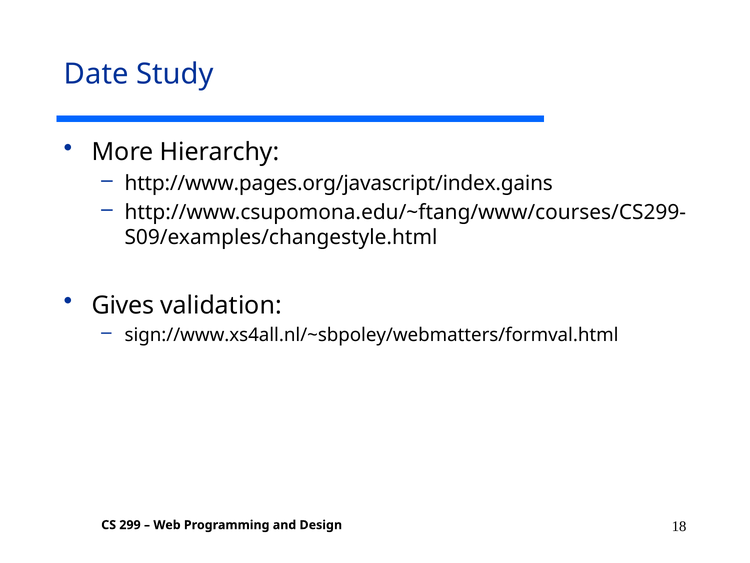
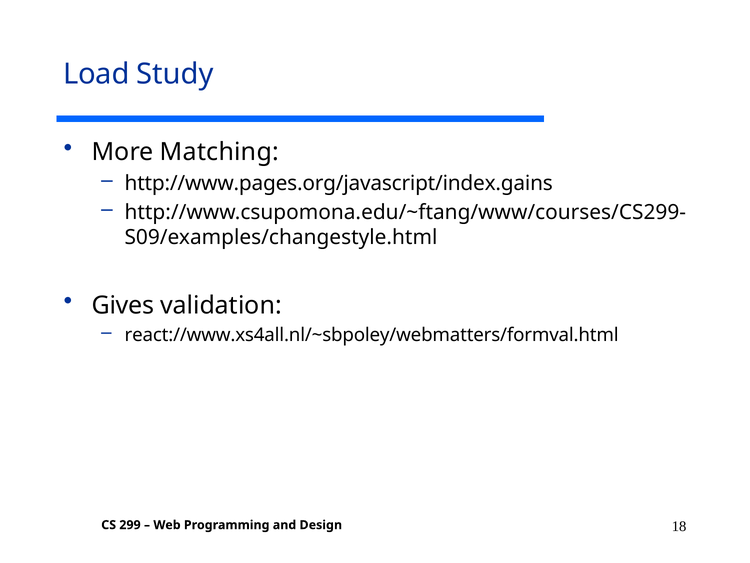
Date: Date -> Load (96, 74)
Hierarchy: Hierarchy -> Matching (219, 152)
sign://www.xs4all.nl/~sbpoley/webmatters/formval.html: sign://www.xs4all.nl/~sbpoley/webmatters/formval.html -> react://www.xs4all.nl/~sbpoley/webmatters/formval.html (372, 335)
